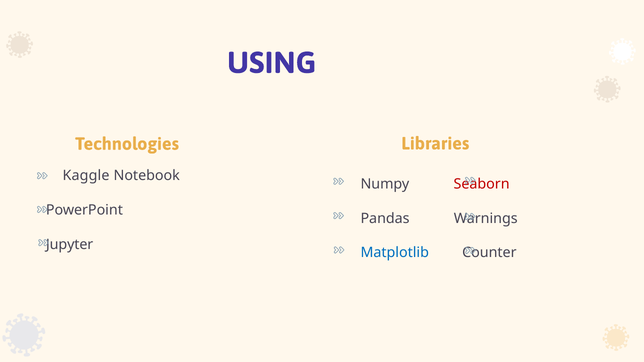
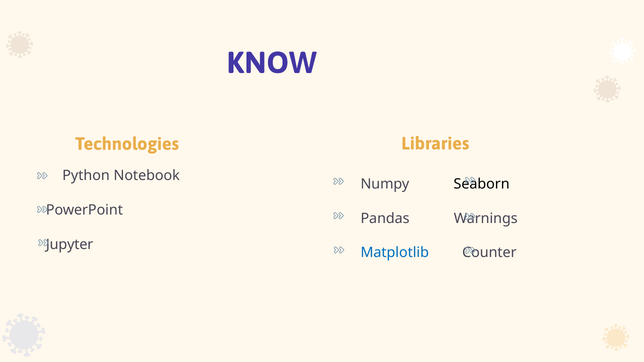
USING: USING -> KNOW (272, 63)
Kaggle: Kaggle -> Python (86, 176)
Seaborn colour: red -> black (482, 184)
